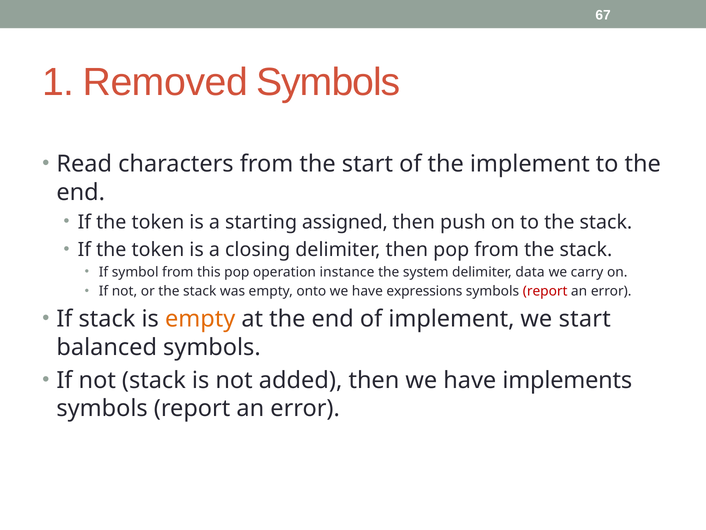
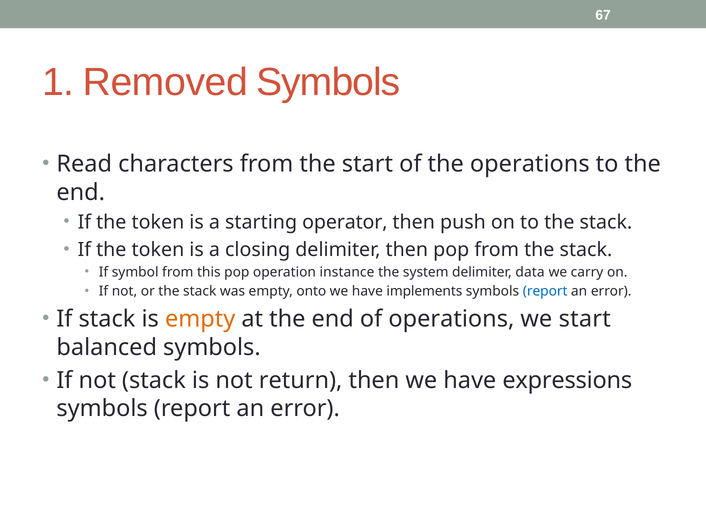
the implement: implement -> operations (530, 164)
assigned: assigned -> operator (345, 222)
expressions: expressions -> implements (424, 291)
report colour: red -> blue (545, 291)
of implement: implement -> operations (451, 319)
added: added -> return (301, 380)
implements: implements -> expressions (567, 380)
